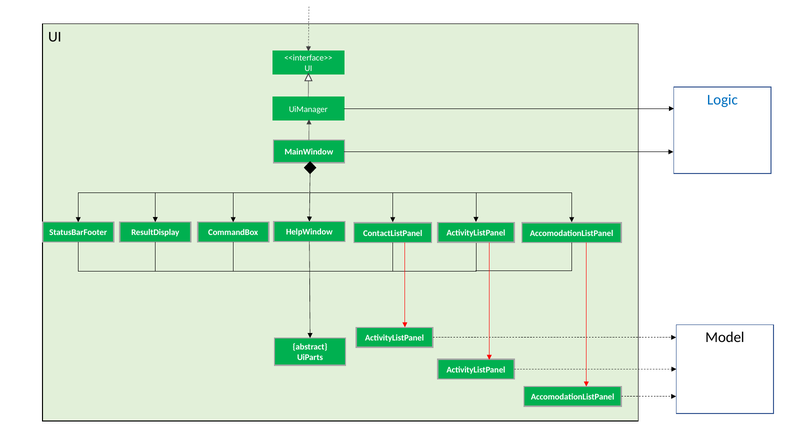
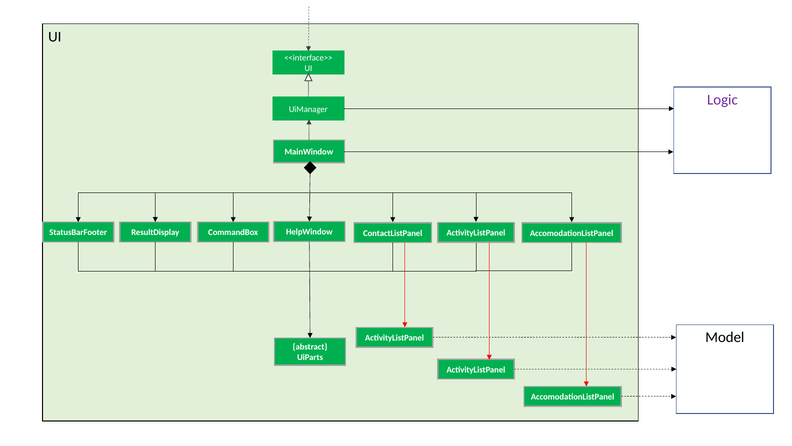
Logic colour: blue -> purple (722, 100)
